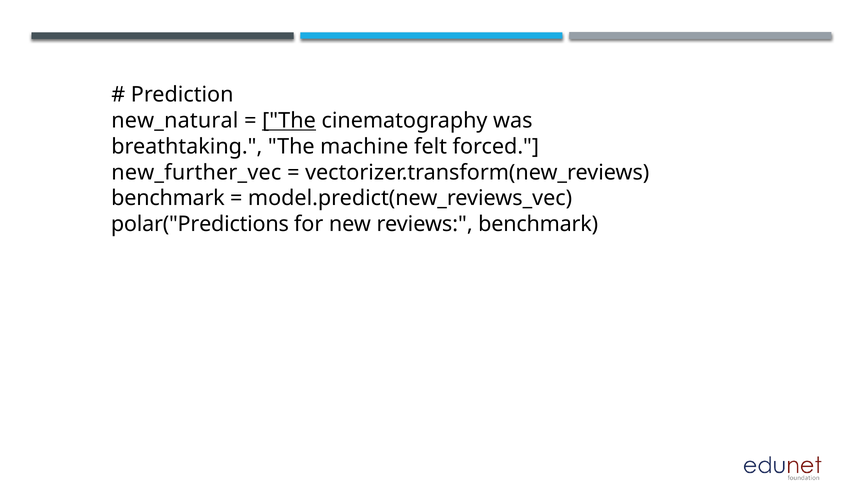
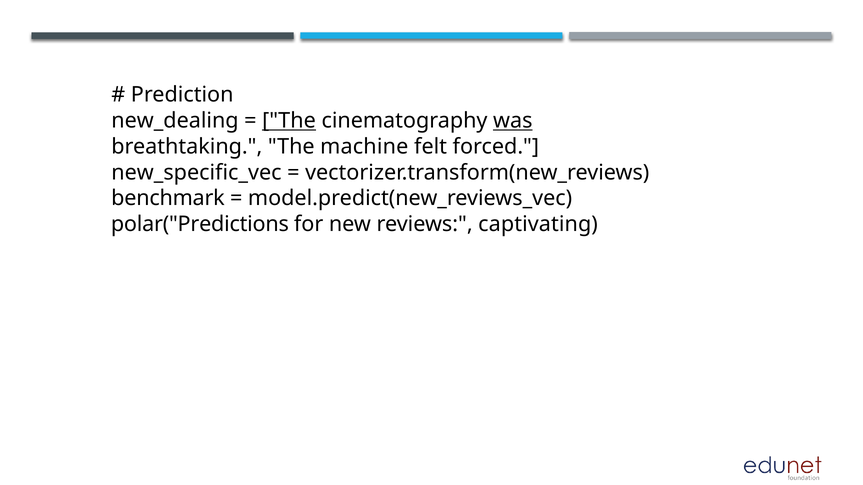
new_natural: new_natural -> new_dealing (175, 121)
was underline: none -> present (513, 121)
new_further_vec: new_further_vec -> new_specific_vec (196, 173)
reviews benchmark: benchmark -> captivating (538, 224)
